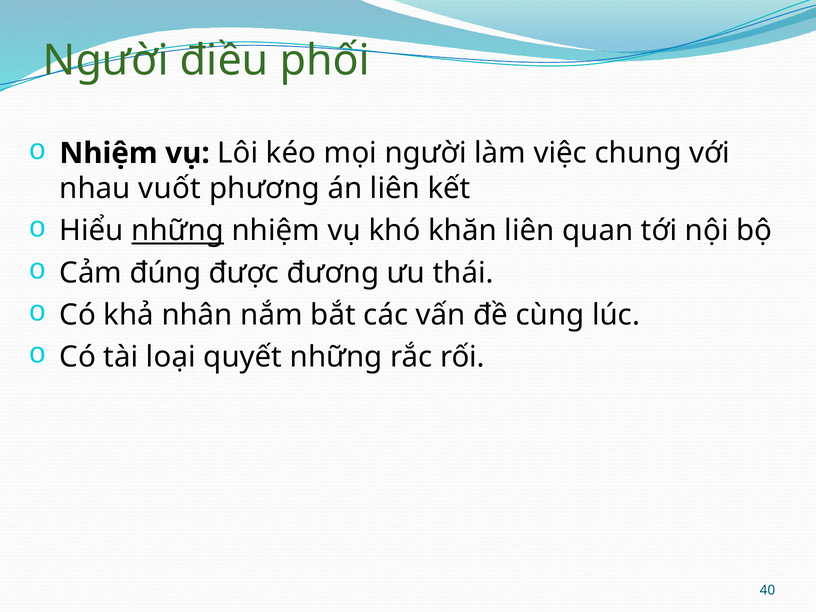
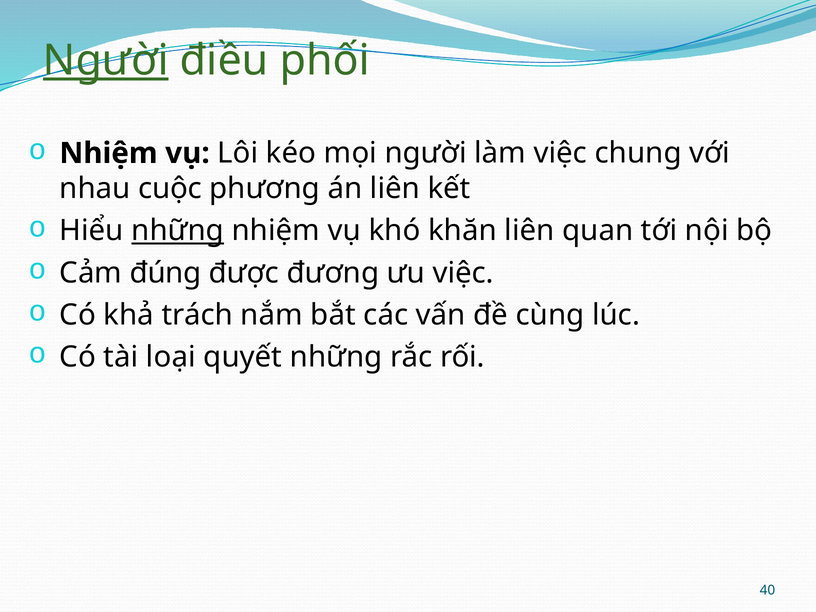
Người underline: none -> present (106, 60)
vuốt: vuốt -> cuộc (170, 189)
ưu thái: thái -> việc (463, 273)
nhân: nhân -> trách (197, 315)
